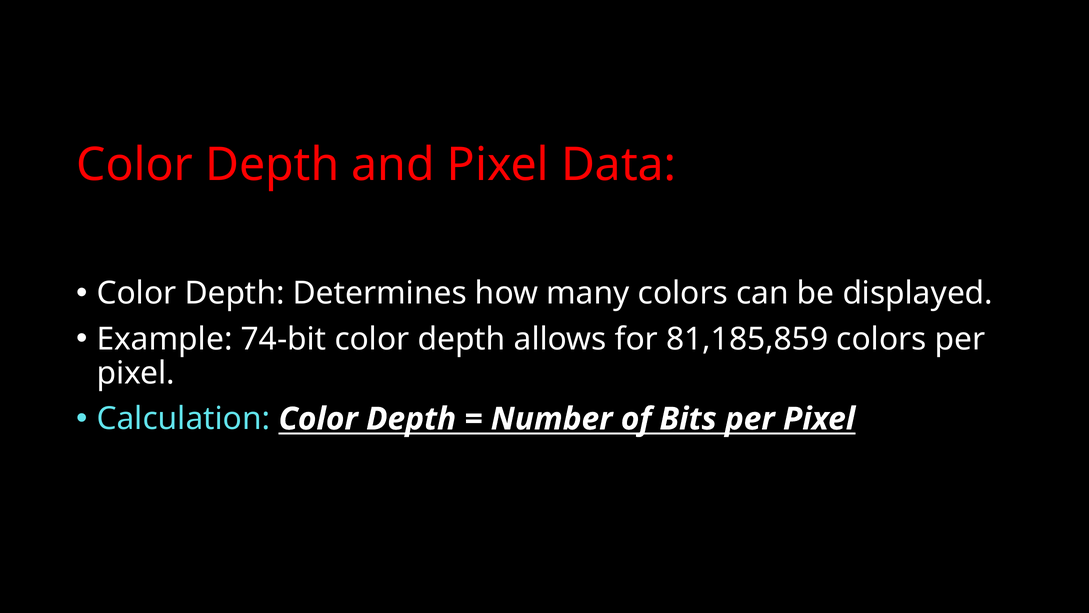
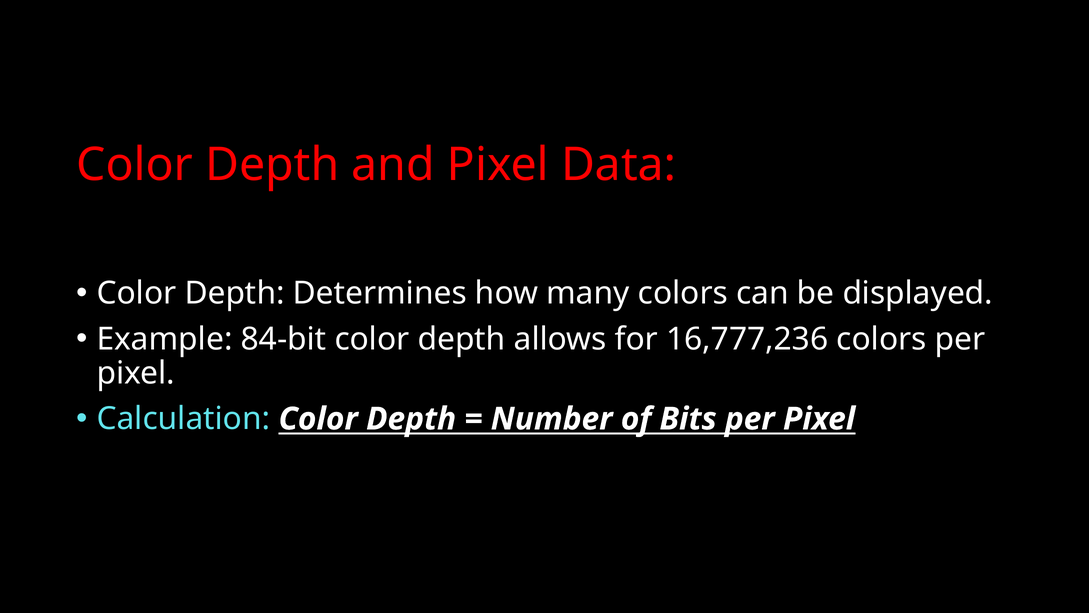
74-bit: 74-bit -> 84-bit (284, 339)
81,185,859: 81,185,859 -> 16,777,236 (747, 339)
